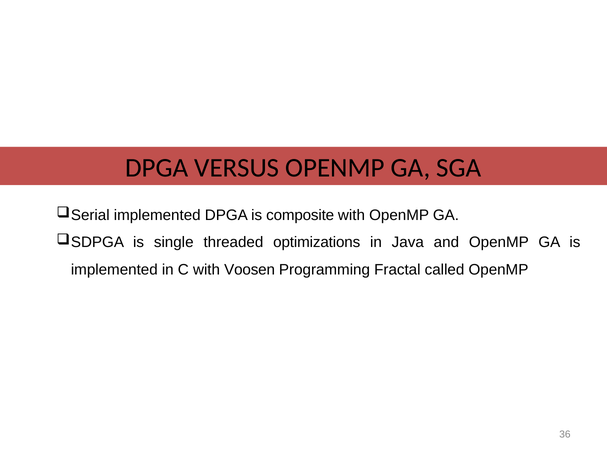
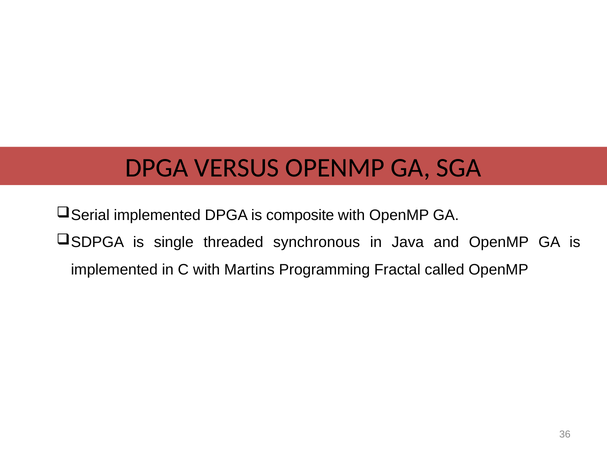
optimizations: optimizations -> synchronous (317, 242)
Voosen: Voosen -> Martins (249, 270)
